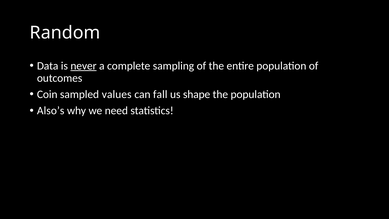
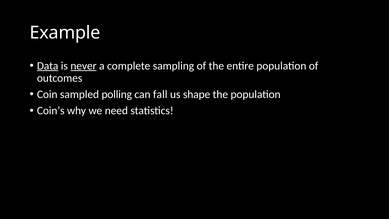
Random: Random -> Example (65, 33)
Data underline: none -> present (48, 66)
values: values -> polling (117, 94)
Also’s: Also’s -> Coin’s (51, 111)
